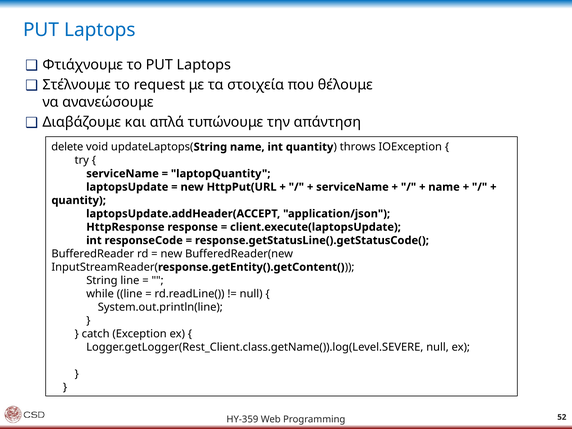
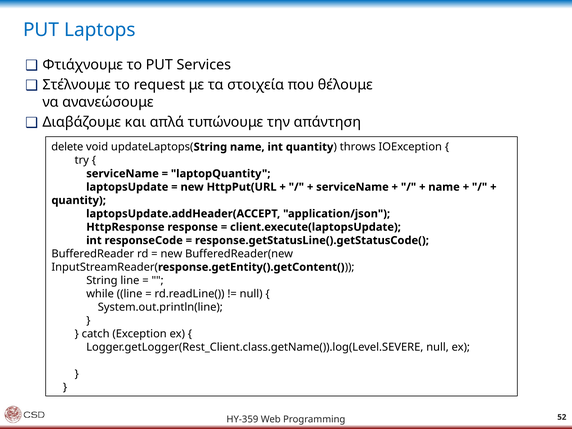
το PUT Laptops: Laptops -> Services (204, 65)
